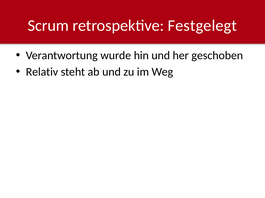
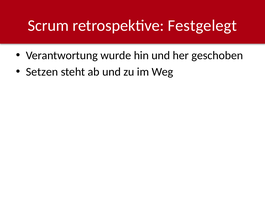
Relativ: Relativ -> Setzen (42, 72)
